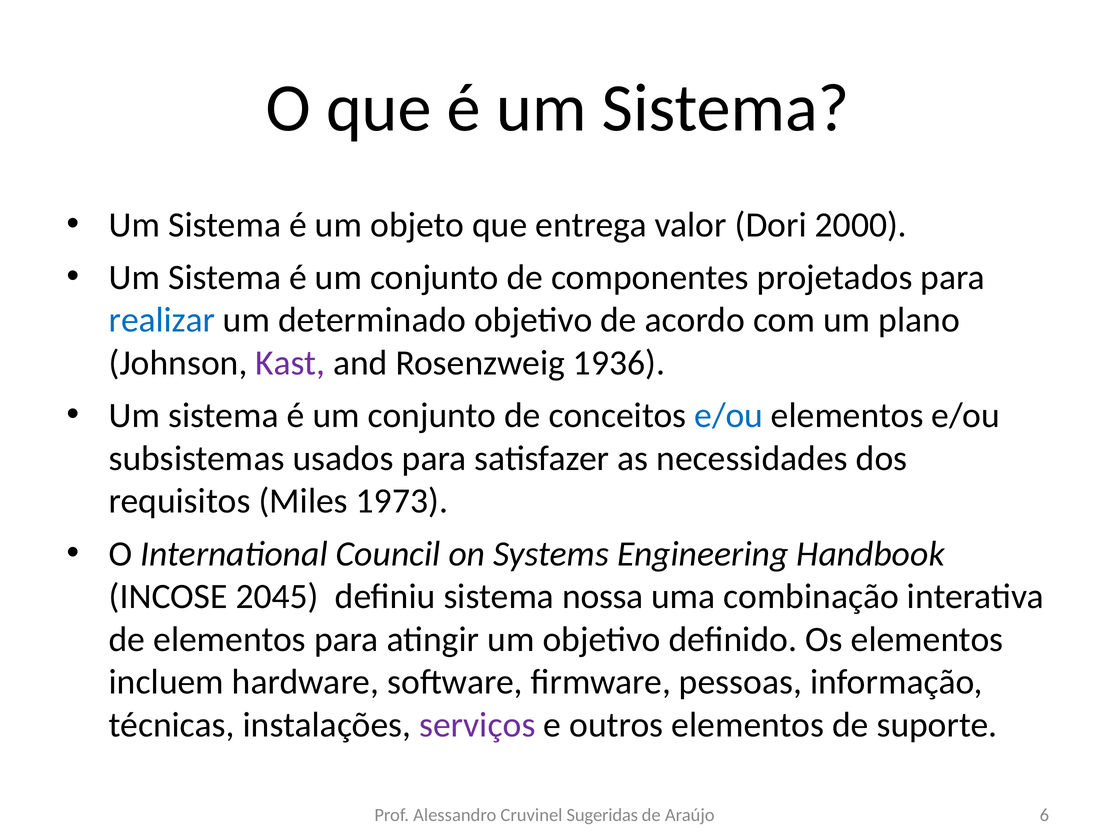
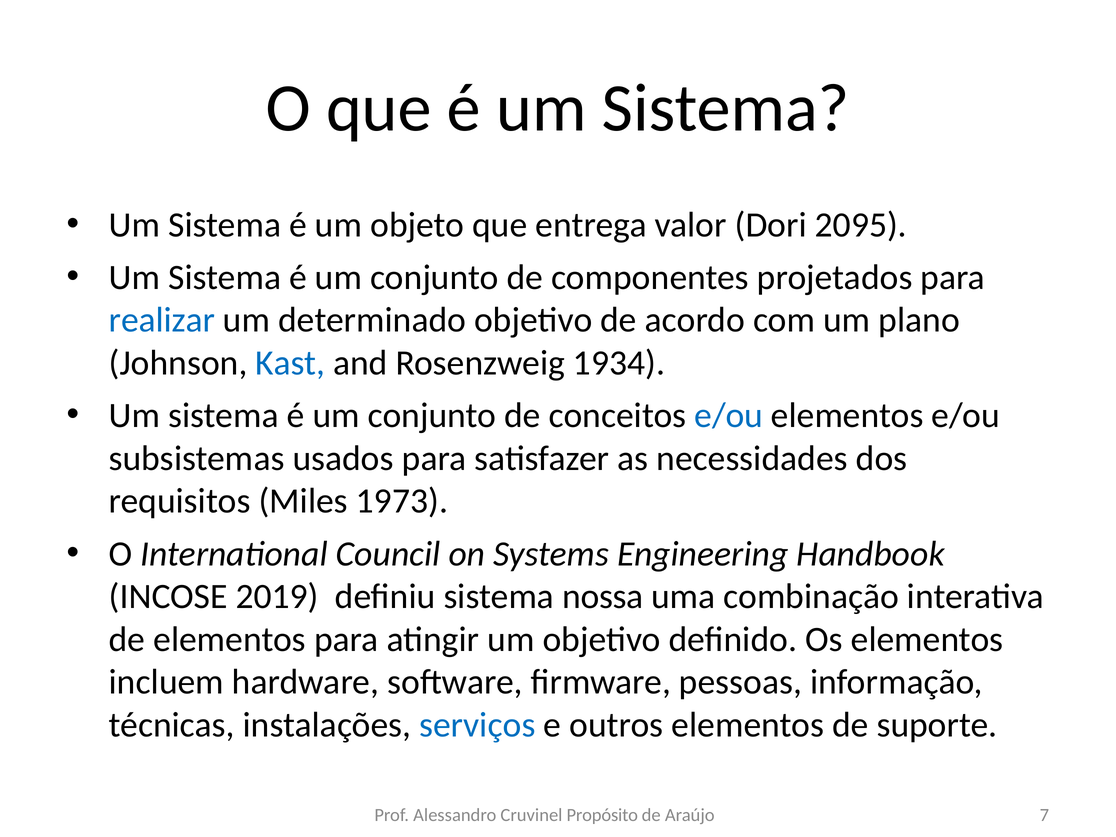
2000: 2000 -> 2095 (861, 225)
Kast colour: purple -> blue (290, 363)
1936: 1936 -> 1934 (619, 363)
2045: 2045 -> 2019 (277, 597)
serviços colour: purple -> blue (477, 725)
Sugeridas: Sugeridas -> Propósito (602, 815)
6: 6 -> 7 (1044, 815)
